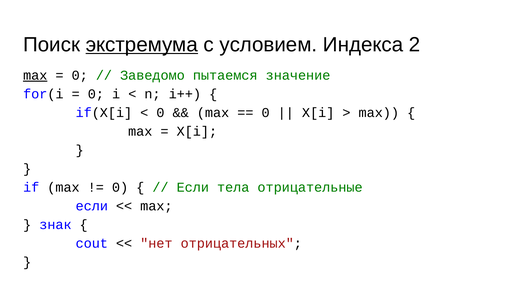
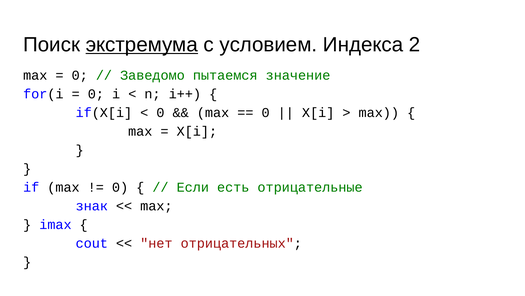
max underline: present -> none (35, 75)
тела: тела -> есть (233, 187)
если: если -> знак (92, 206)
знак: знак -> imax (55, 224)
